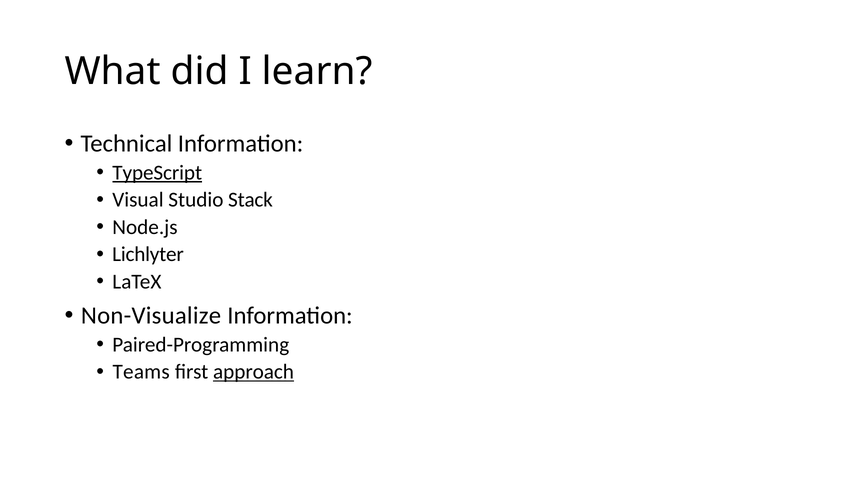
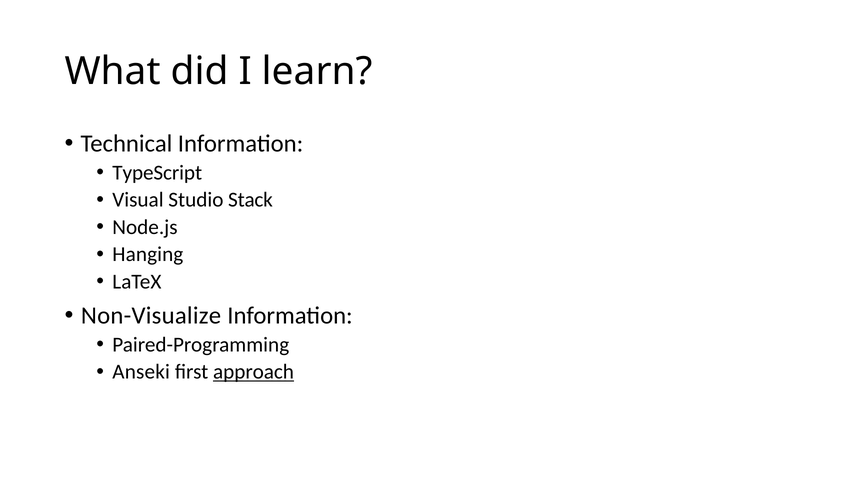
TypeScript underline: present -> none (157, 173)
Lichlyter: Lichlyter -> Hanging (148, 254)
Teams: Teams -> Anseki (141, 372)
